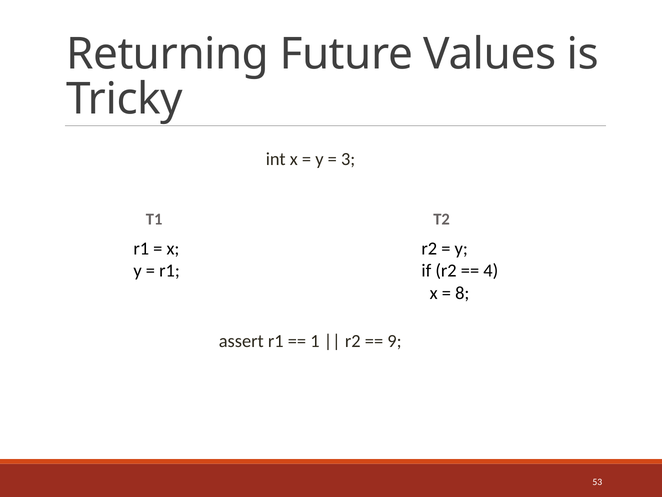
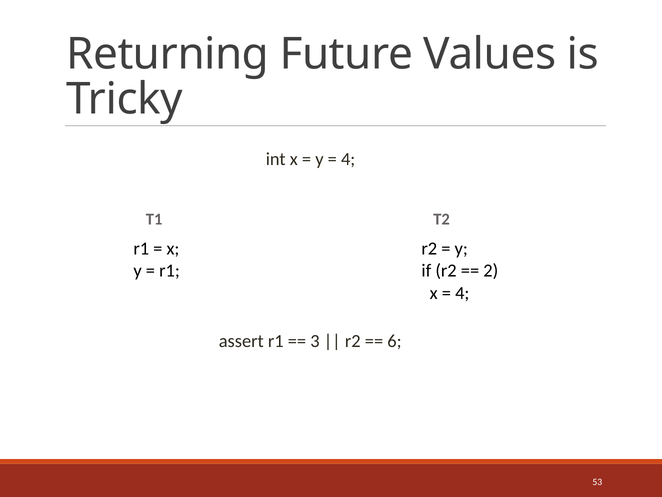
3: 3 -> 4 (348, 159)
4: 4 -> 2 (491, 271)
8: 8 -> 4 (462, 293)
1: 1 -> 3 (315, 341)
9: 9 -> 6 (394, 341)
